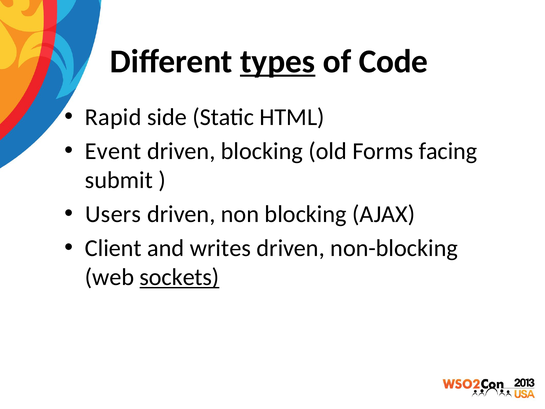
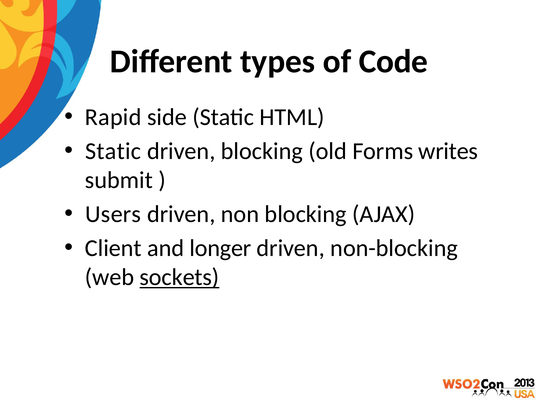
types underline: present -> none (278, 61)
Event: Event -> Static (113, 151)
facing: facing -> writes (448, 151)
writes: writes -> longer (220, 248)
